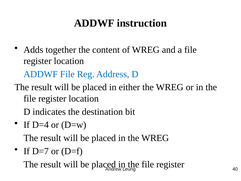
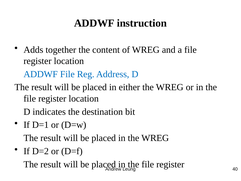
D=4: D=4 -> D=1 (40, 125)
D=7: D=7 -> D=2 (40, 151)
